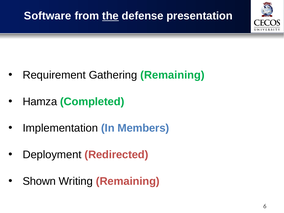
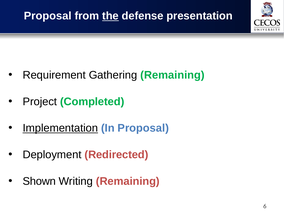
Software: Software -> Proposal (48, 16)
Hamza: Hamza -> Project (40, 102)
Implementation underline: none -> present (60, 128)
In Members: Members -> Proposal (143, 128)
